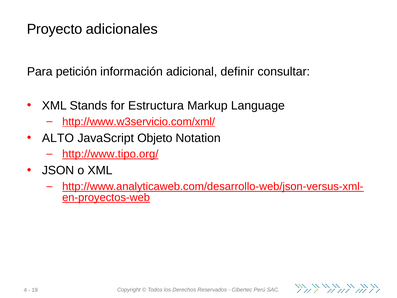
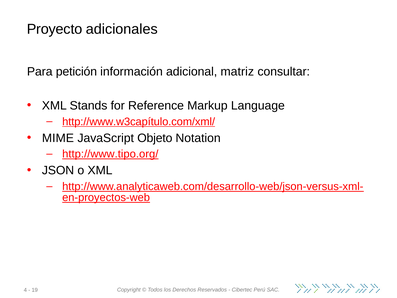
definir: definir -> matriz (237, 72)
Estructura: Estructura -> Reference (156, 105)
http://www.w3servicio.com/xml/: http://www.w3servicio.com/xml/ -> http://www.w3capítulo.com/xml/ (139, 122)
ALTO: ALTO -> MIME (58, 138)
